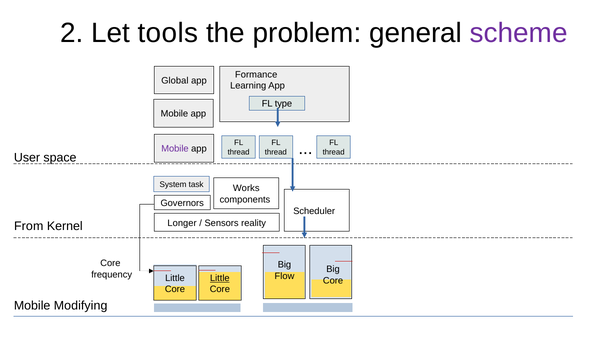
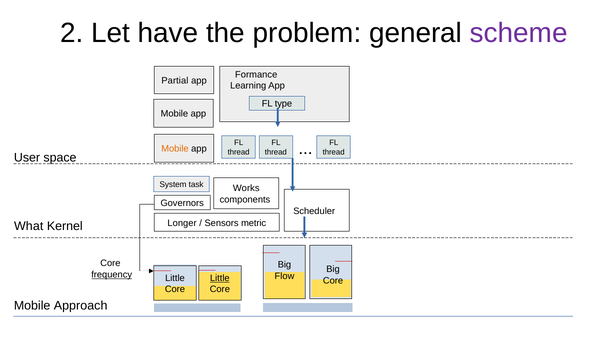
tools: tools -> have (168, 33)
Global: Global -> Partial (175, 81)
Mobile colour: purple -> orange (175, 149)
reality: reality -> metric (254, 223)
From: From -> What (29, 226)
frequency underline: none -> present (112, 275)
Modifying: Modifying -> Approach (81, 306)
